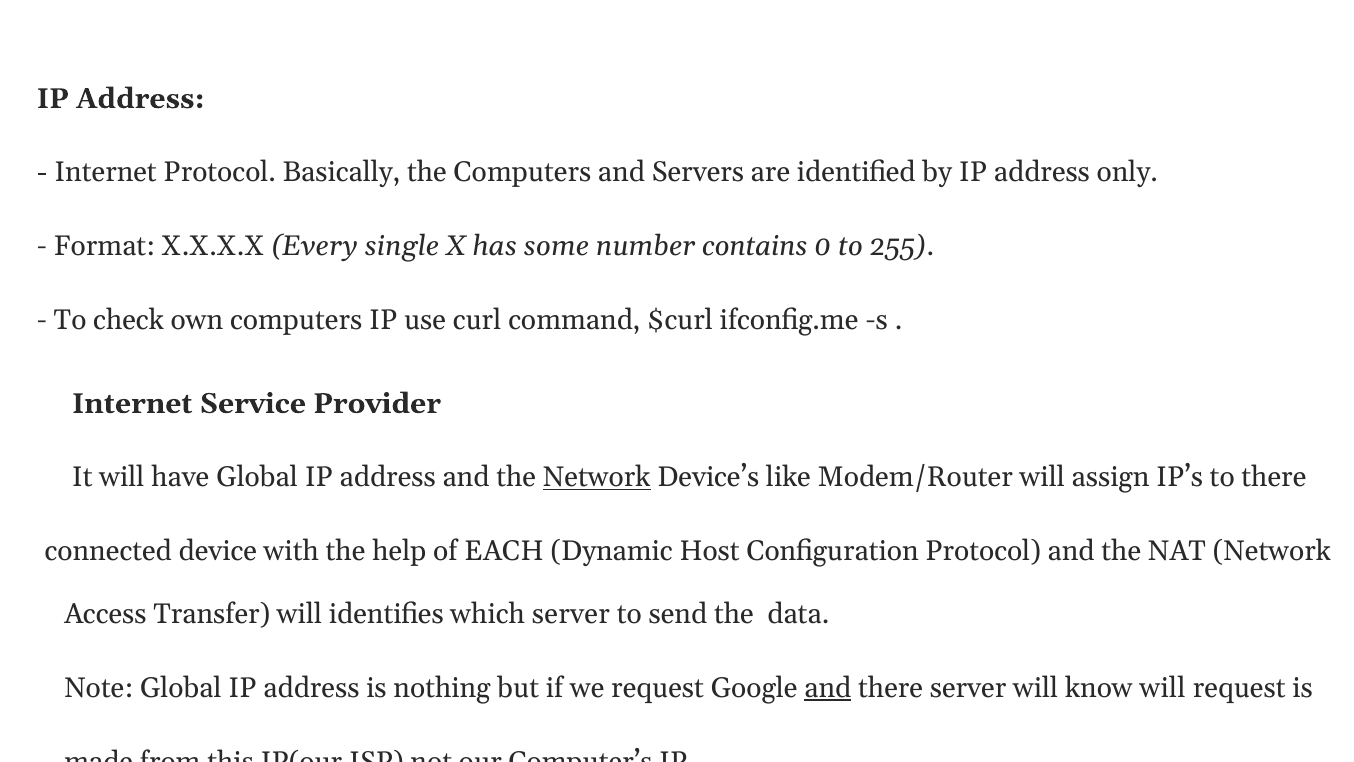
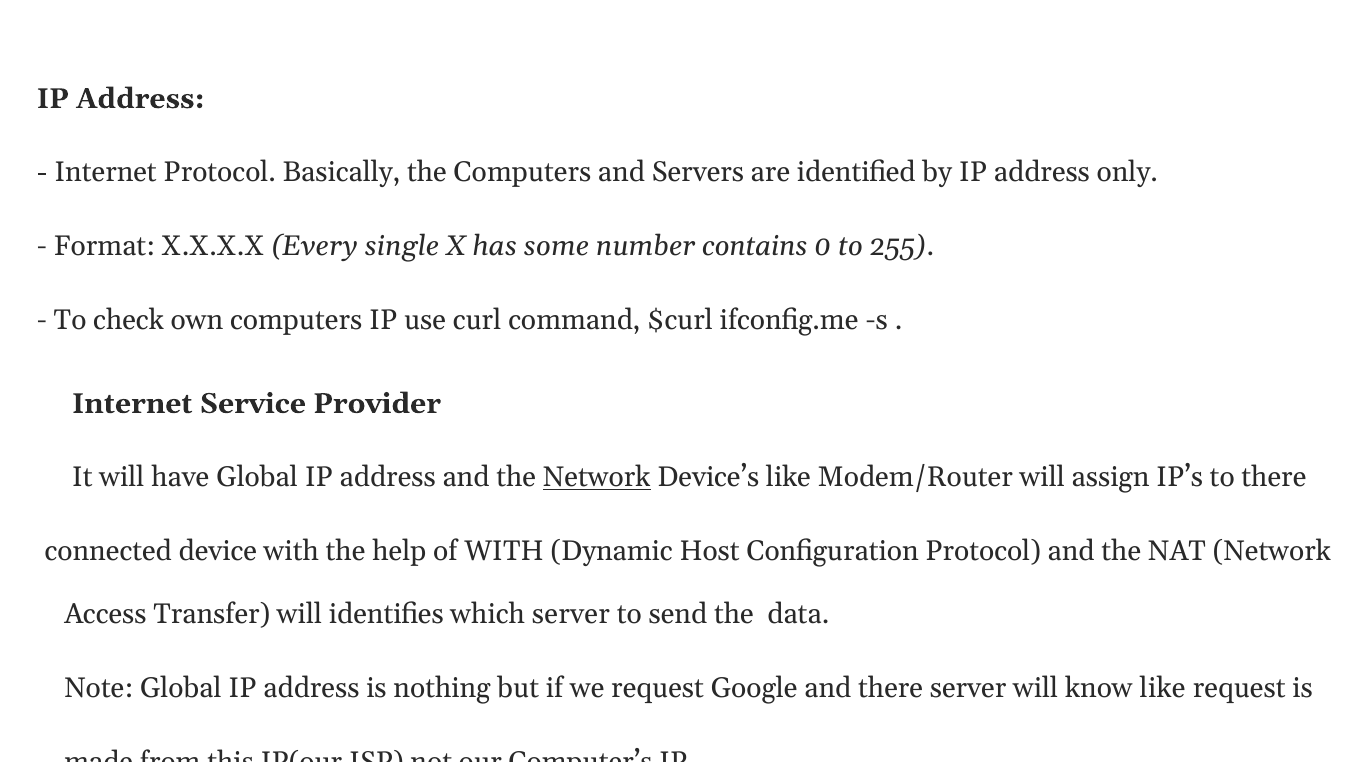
of EACH: EACH -> WITH (504, 551)
and underline: present -> none (828, 688)
know will: will -> like (1163, 688)
